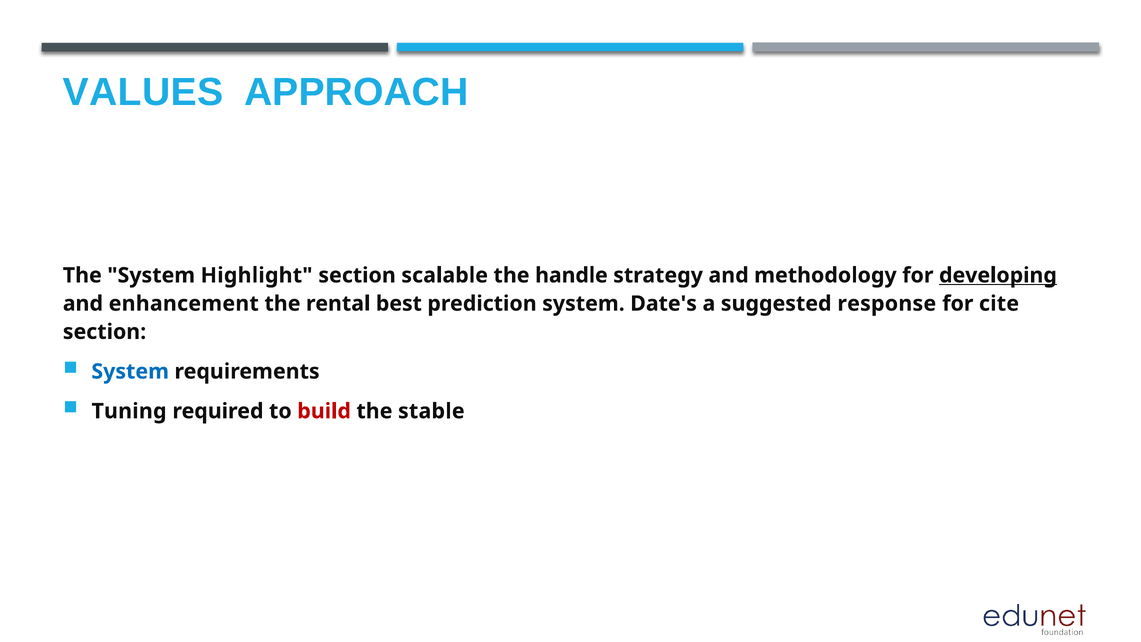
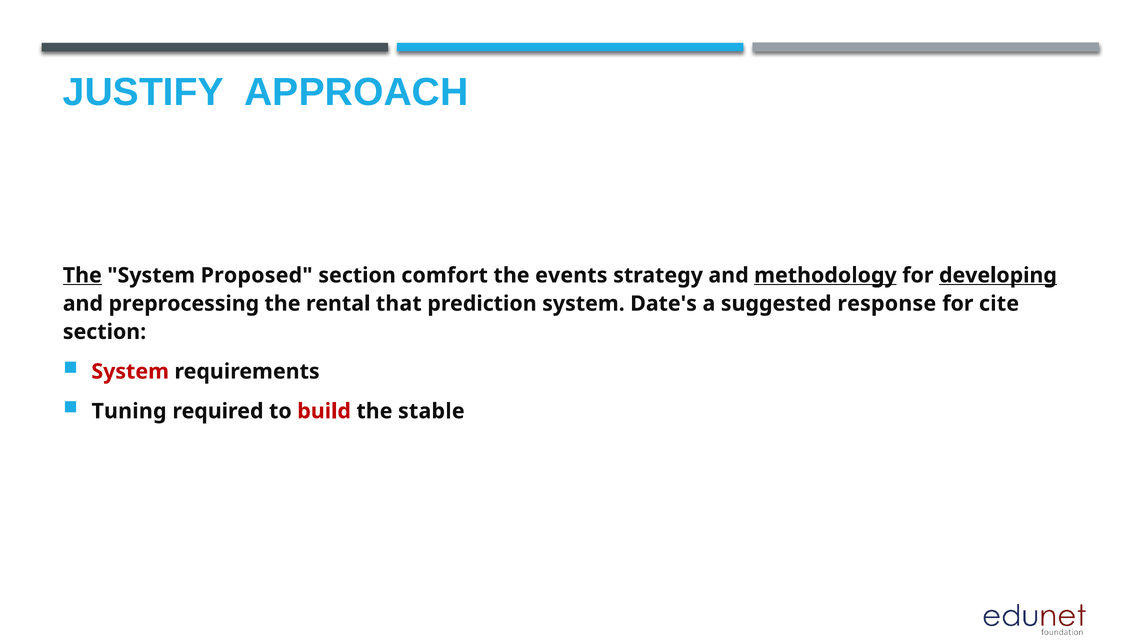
VALUES: VALUES -> JUSTIFY (143, 92)
The underline: none -> present (82, 275)
Highlight: Highlight -> Proposed (257, 275)
scalable: scalable -> comfort (445, 275)
handle: handle -> events (571, 275)
methodology underline: none -> present (825, 275)
enhancement: enhancement -> preprocessing (184, 304)
best: best -> that (399, 304)
System colour: blue -> red (130, 371)
